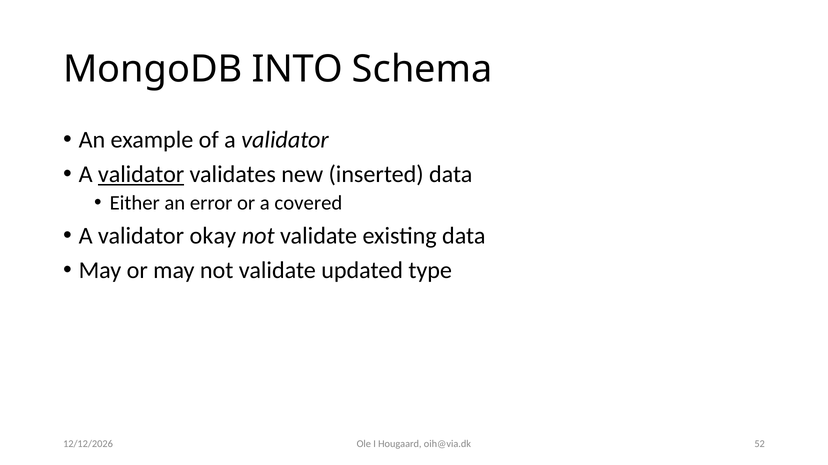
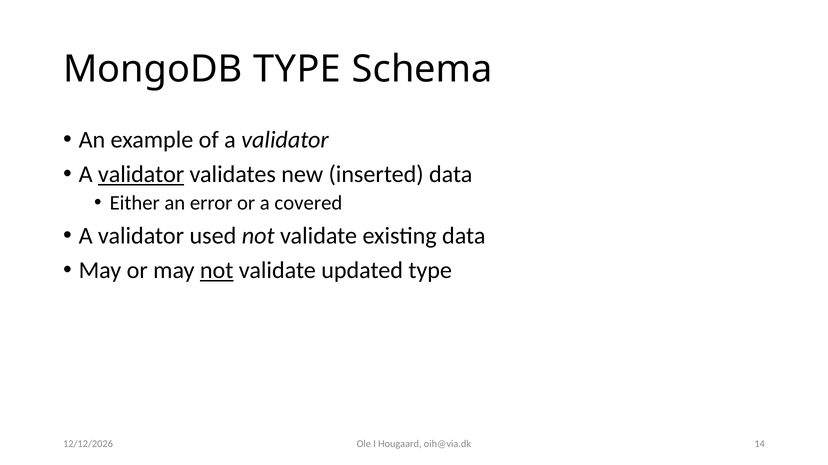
MongoDB INTO: INTO -> TYPE (297, 70)
okay: okay -> used (213, 236)
not underline: none -> present (217, 271)
52: 52 -> 14 (760, 445)
